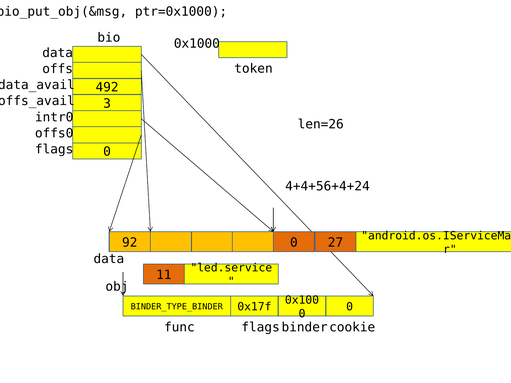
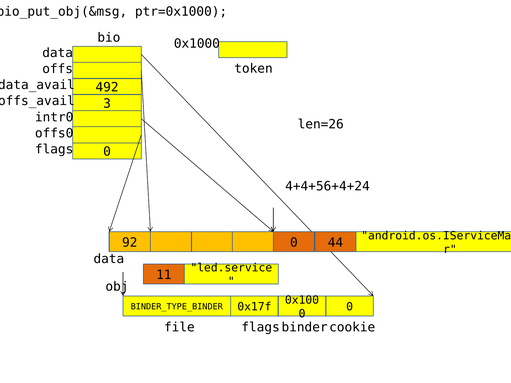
27: 27 -> 44 (335, 243)
func: func -> file (179, 327)
